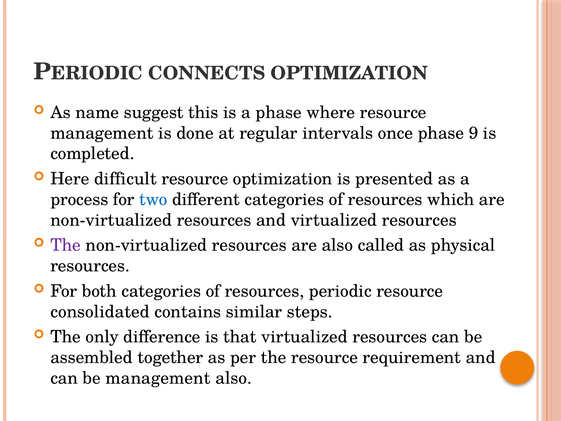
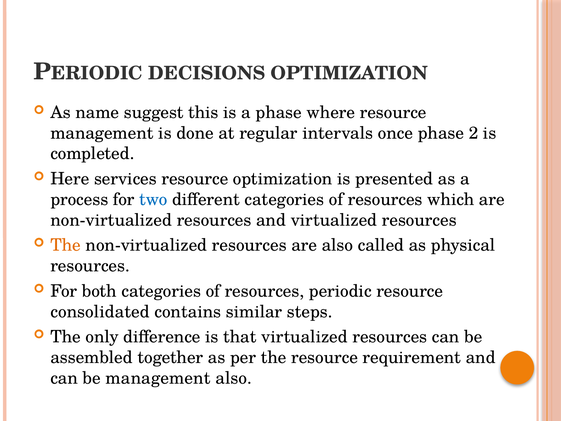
CONNECTS: CONNECTS -> DECISIONS (207, 73)
9: 9 -> 2 (474, 133)
difficult: difficult -> services (125, 179)
The colour: purple -> orange (66, 245)
